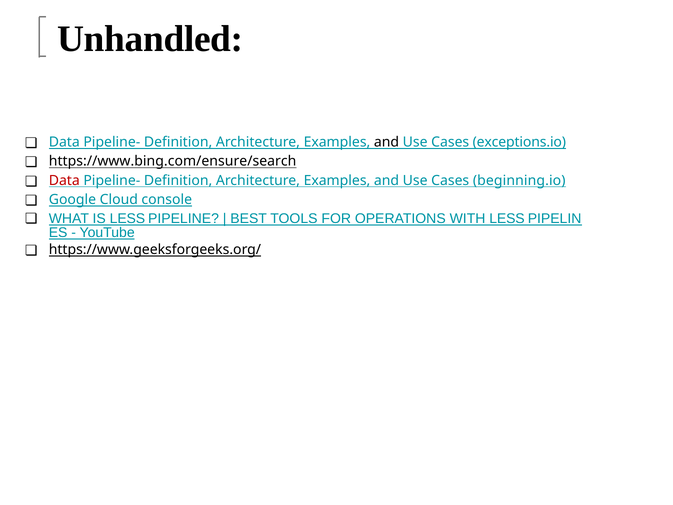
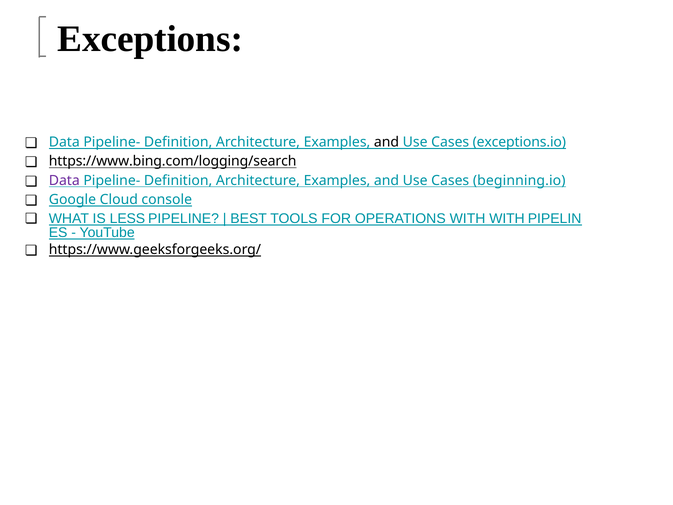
Unhandled: Unhandled -> Exceptions (150, 39)
https://www.bing.com/ensure/search: https://www.bing.com/ensure/search -> https://www.bing.com/logging/search (173, 161)
Data colour: red -> purple (64, 180)
WITH LESS: LESS -> WITH (507, 219)
